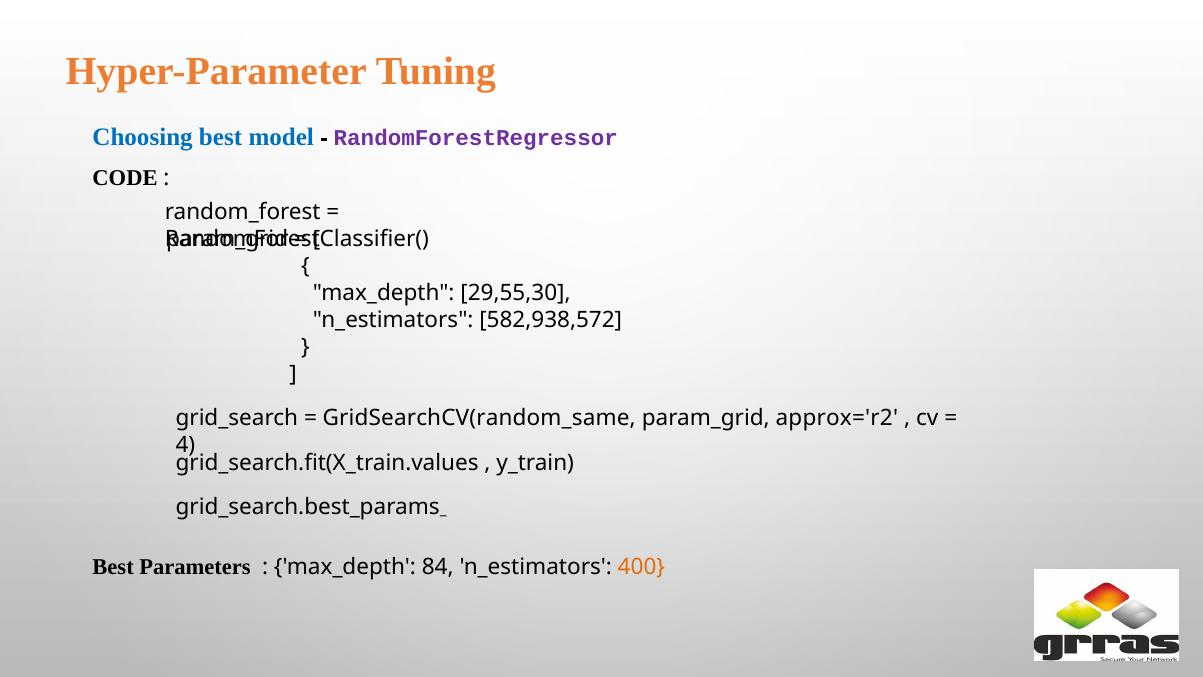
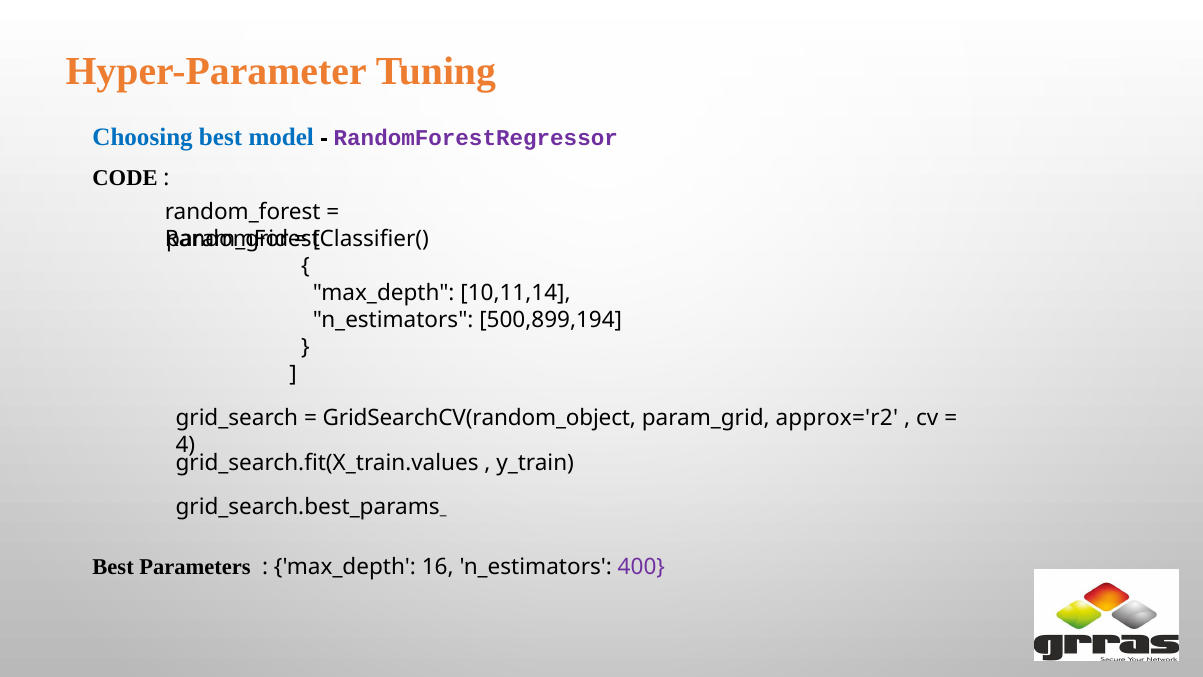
29,55,30: 29,55,30 -> 10,11,14 (515, 293)
582,938,572: 582,938,572 -> 500,899,194 (551, 320)
GridSearchCV(random_same: GridSearchCV(random_same -> GridSearchCV(random_object (479, 418)
84: 84 -> 16 (438, 567)
400 colour: orange -> purple (641, 567)
